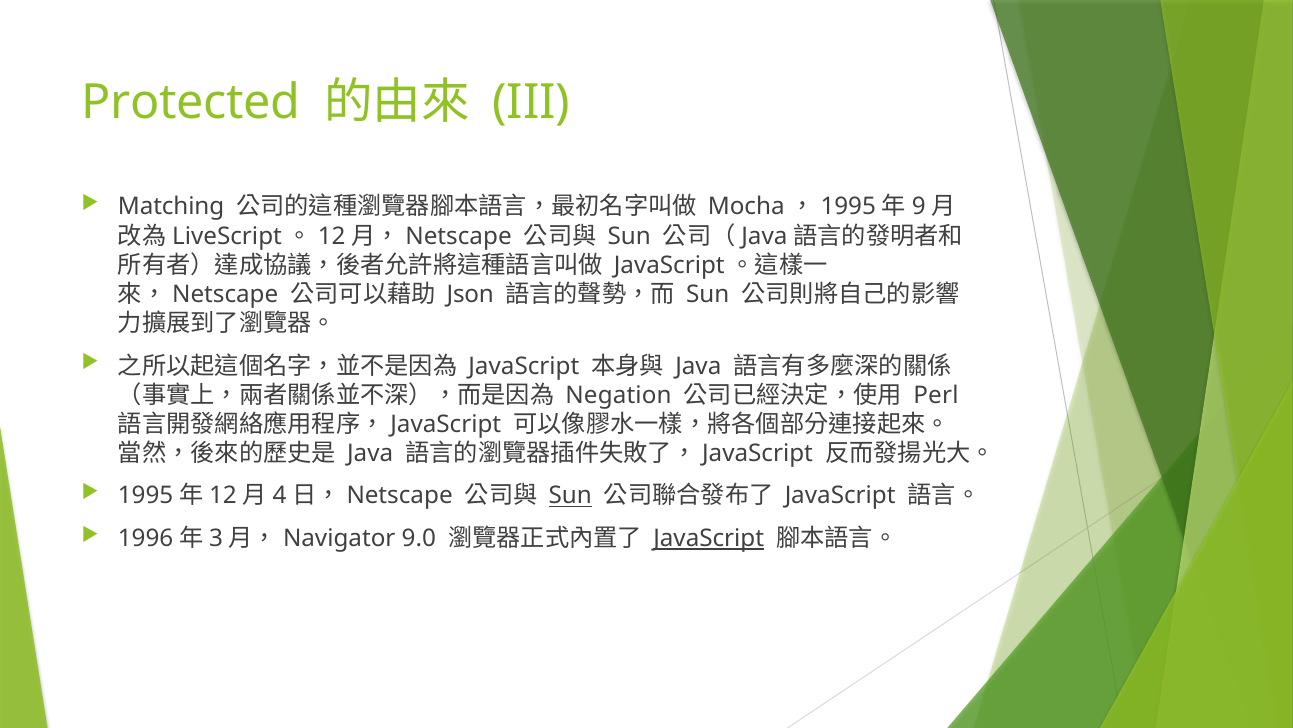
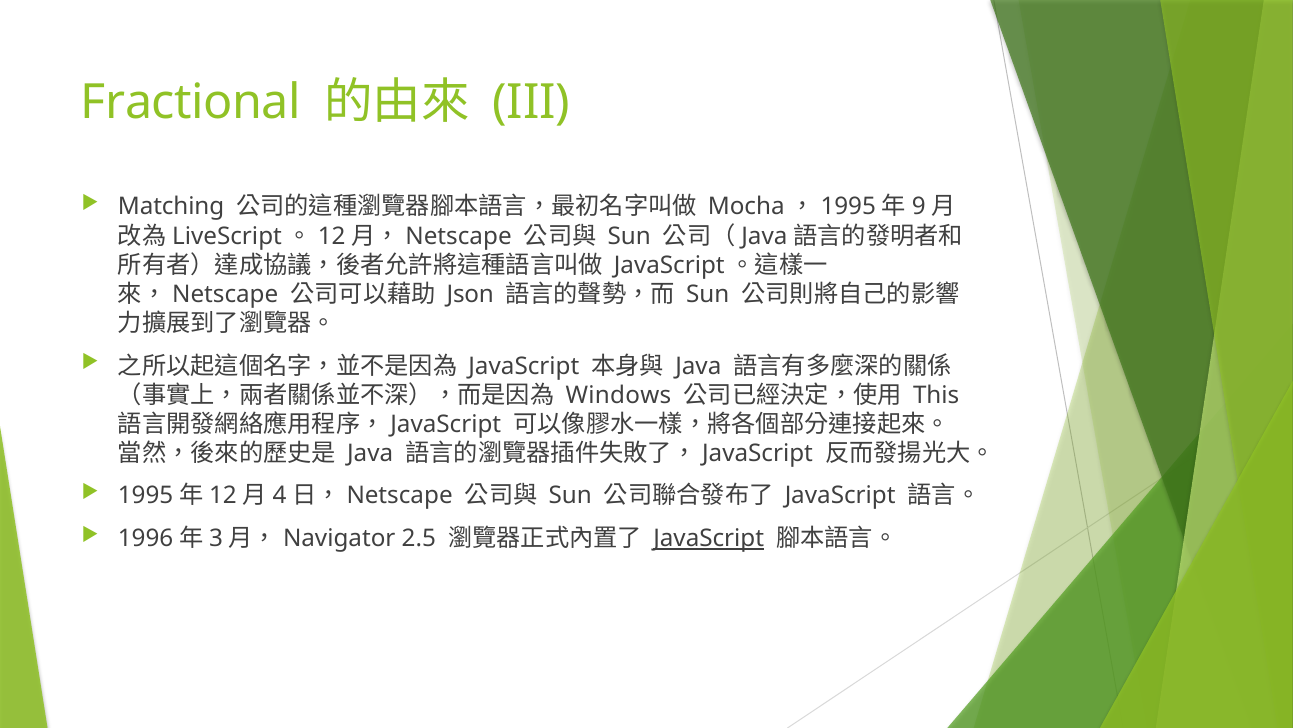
Protected: Protected -> Fractional (191, 102)
Negation: Negation -> Windows (618, 395)
Perl: Perl -> This (936, 395)
Sun underline: present -> none (570, 496)
9.0: 9.0 -> 2.5 (419, 538)
